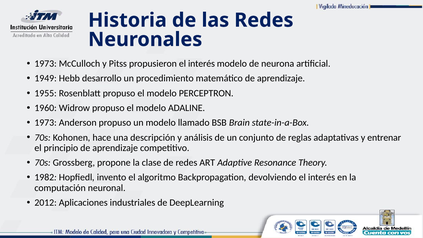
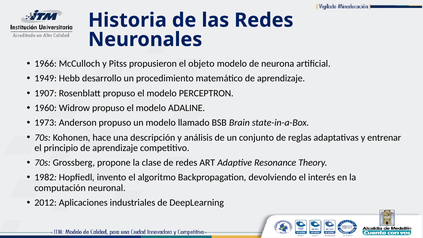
1973: 1973 -> 1966 (46, 64)
propusieron el interés: interés -> objeto (201, 64)
1955: 1955 -> 1907 (46, 93)
